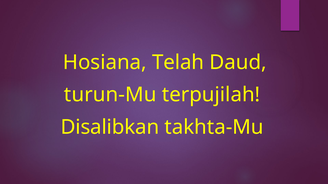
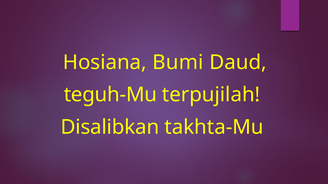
Telah: Telah -> Bumi (178, 62)
turun-Mu: turun-Mu -> teguh-Mu (110, 95)
